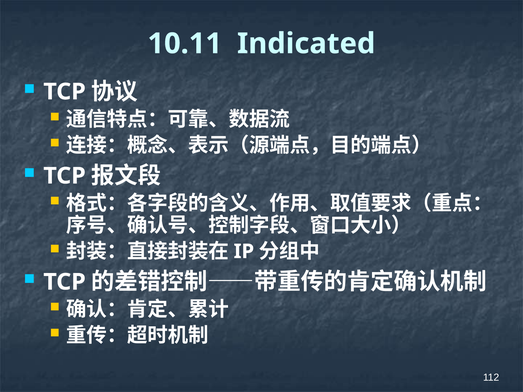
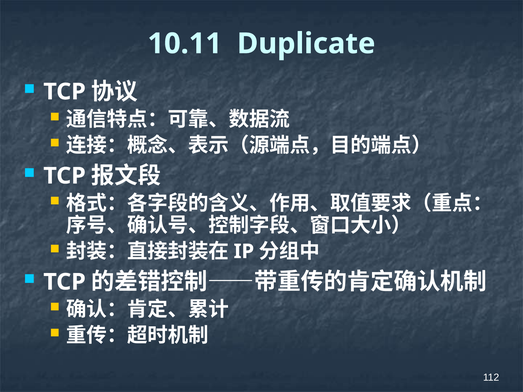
Indicated: Indicated -> Duplicate (306, 44)
